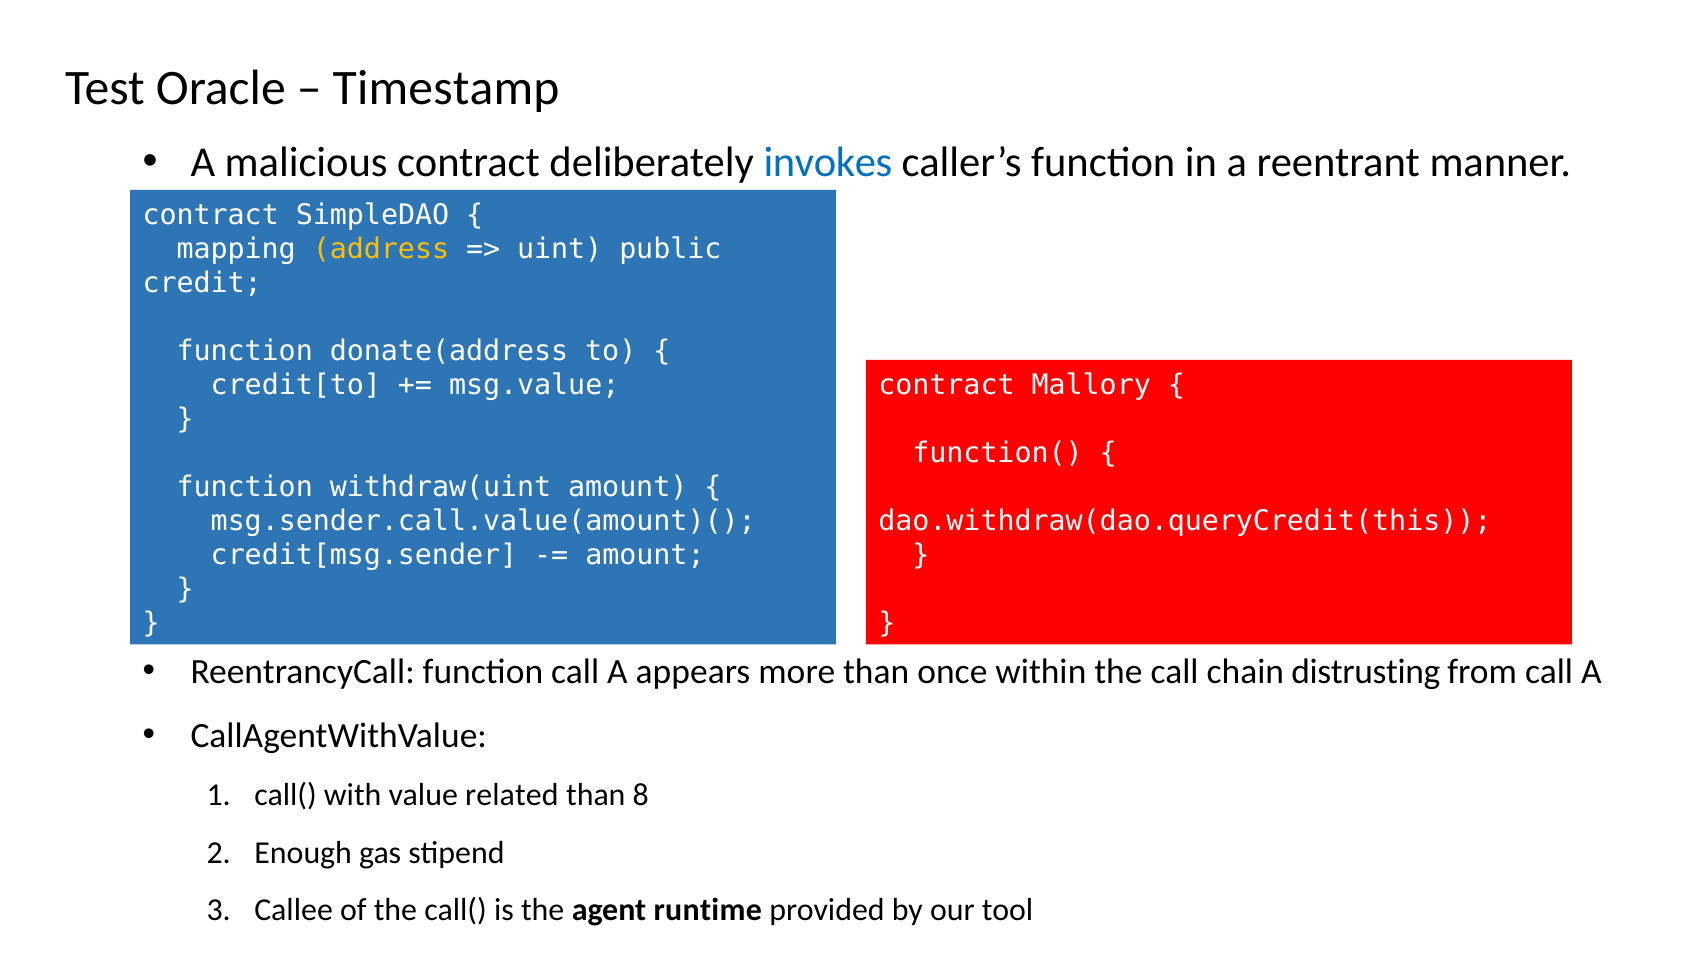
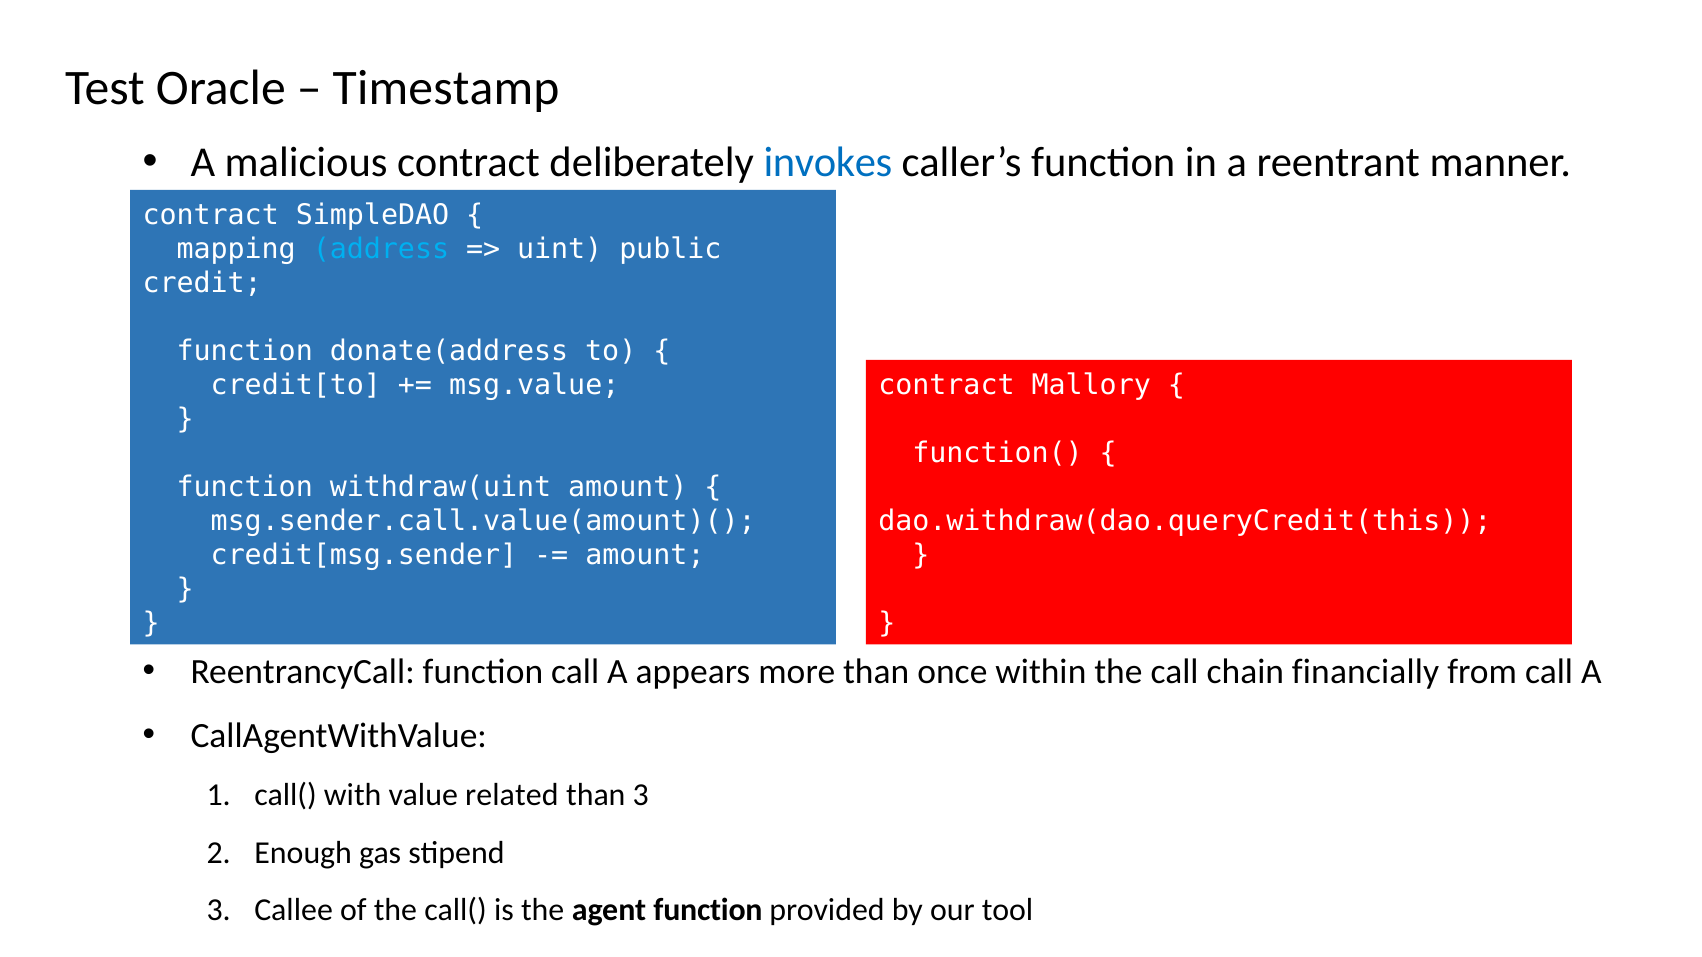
address colour: yellow -> light blue (381, 249)
distrusting: distrusting -> financially (1366, 673)
than 8: 8 -> 3 (641, 796)
agent runtime: runtime -> function (708, 911)
